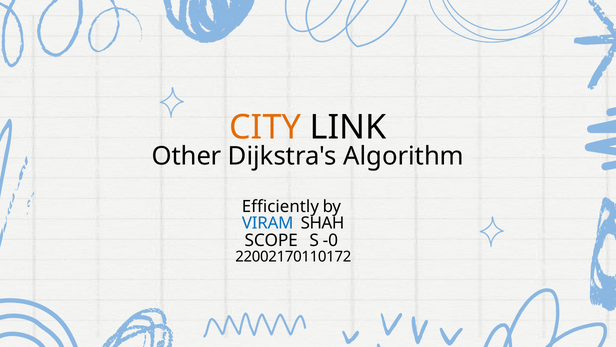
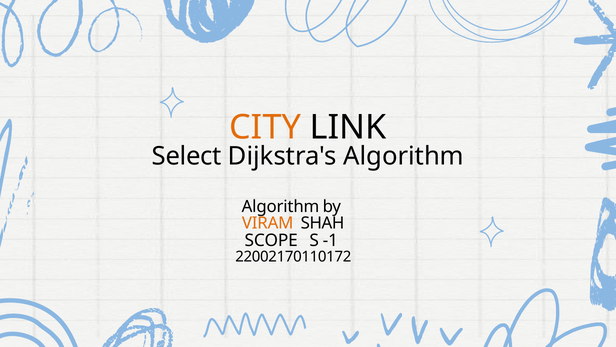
Other: Other -> Select (187, 156)
Efficiently: Efficiently -> Algorithm (280, 206)
VIRAM colour: blue -> orange (268, 223)
-0: -0 -> -1 (330, 240)
